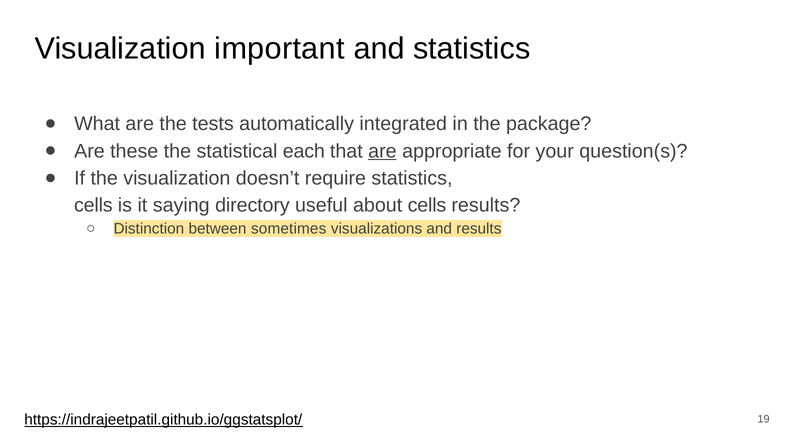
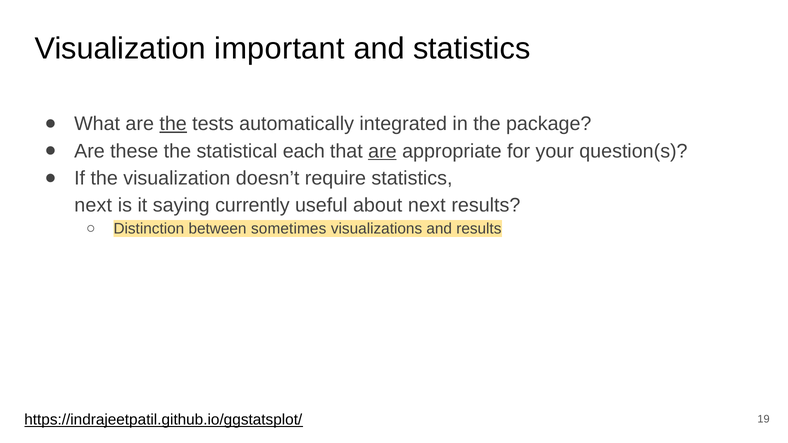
the underline: none -> present (173, 124)
cells: cells -> next (93, 205)
directory: directory -> currently (252, 205)
about cells: cells -> next (427, 205)
